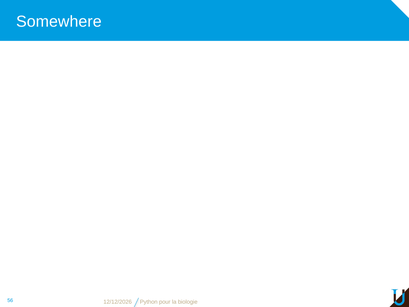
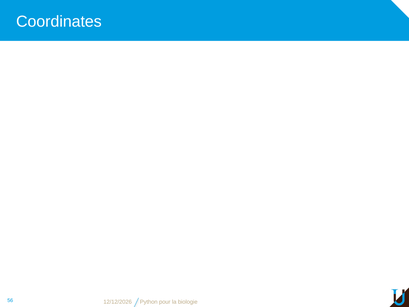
Somewhere: Somewhere -> Coordinates (59, 22)
